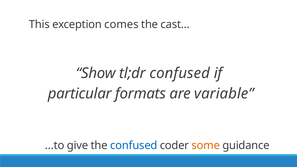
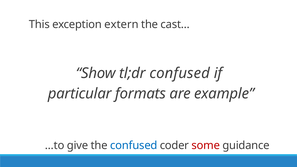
comes: comes -> extern (121, 24)
variable: variable -> example (224, 94)
some colour: orange -> red (206, 145)
